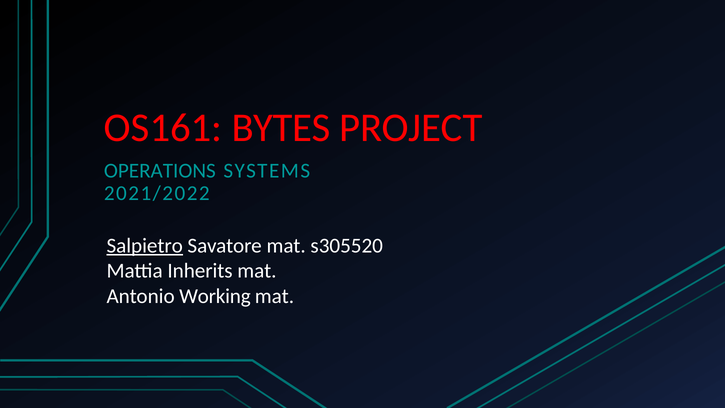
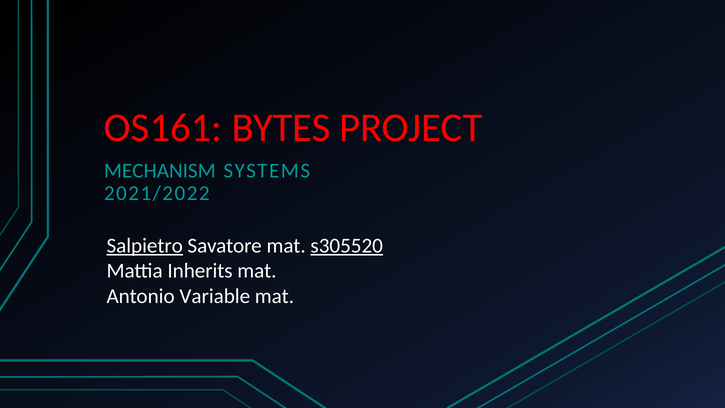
OPERATIONS: OPERATIONS -> MECHANISM (160, 171)
s305520 underline: none -> present (347, 245)
Working: Working -> Variable (215, 296)
